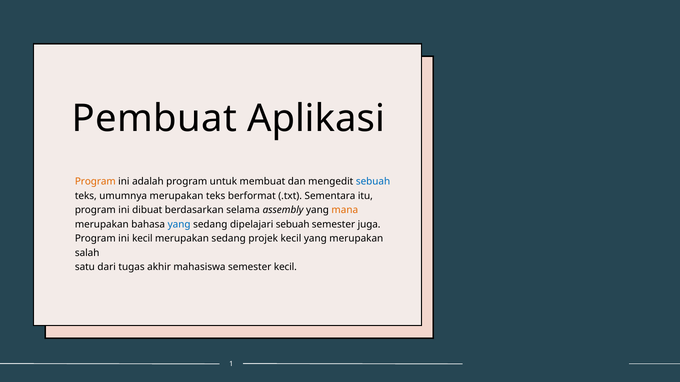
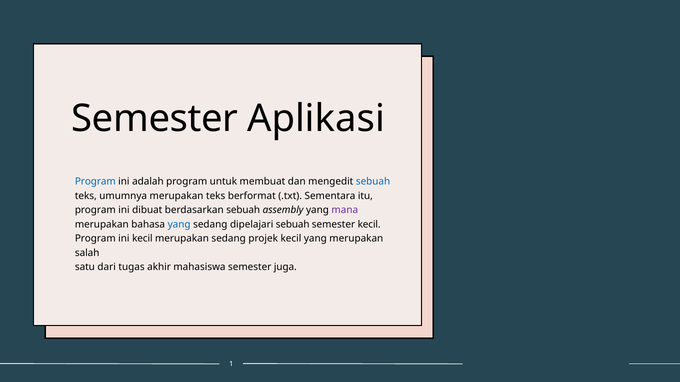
Pembuat: Pembuat -> Semester (155, 119)
Program colour: orange -> blue (95, 182)
berdasarkan selama: selama -> sebuah (243, 210)
mana colour: orange -> purple (345, 210)
semester juga: juga -> kecil (369, 225)
semester kecil: kecil -> juga (285, 268)
